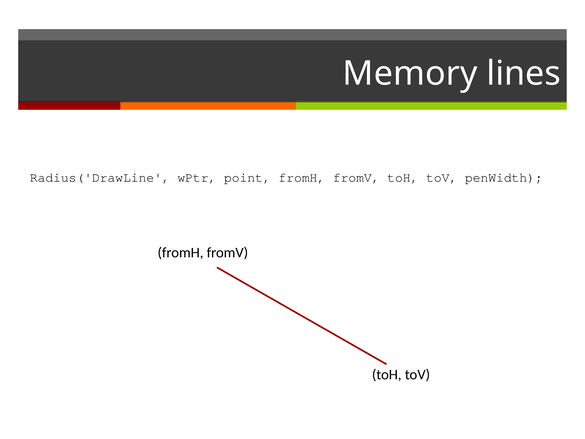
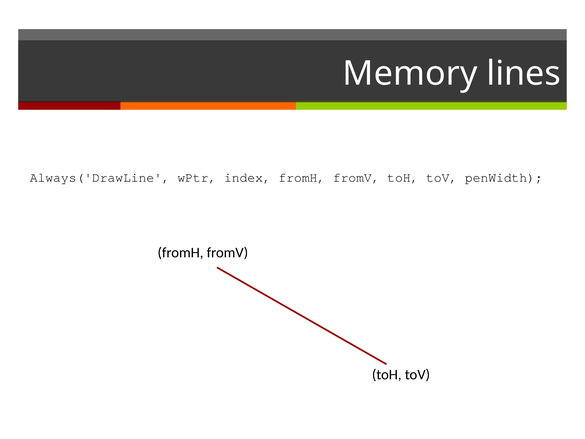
Radius('DrawLine: Radius('DrawLine -> Always('DrawLine (100, 177)
point: point -> index (247, 177)
